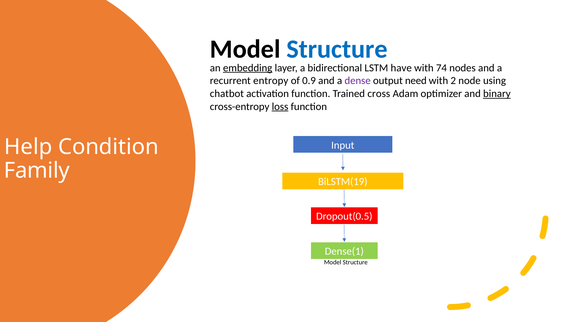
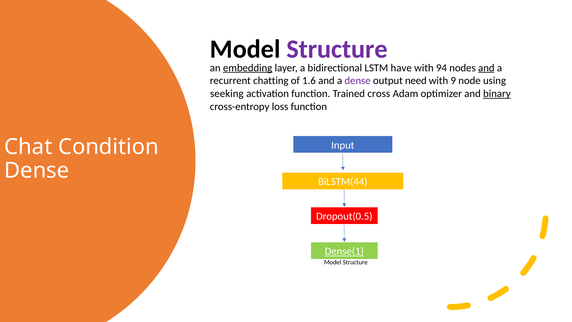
Structure colour: blue -> purple (337, 49)
74: 74 -> 94 (441, 68)
and underline: none -> present (486, 68)
entropy: entropy -> chatting (271, 81)
0.9: 0.9 -> 1.6 (309, 81)
2: 2 -> 9 (453, 81)
chatbot: chatbot -> seeking (227, 94)
loss underline: present -> none (280, 106)
Help: Help -> Chat (28, 147)
Family: Family -> Dense (37, 171)
BiLSTM(19: BiLSTM(19 -> BiLSTM(44 (343, 182)
Dense(1 underline: none -> present (344, 251)
